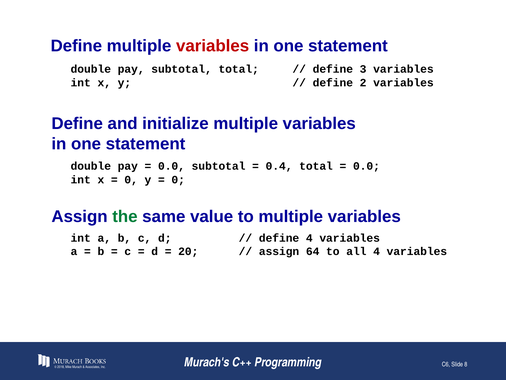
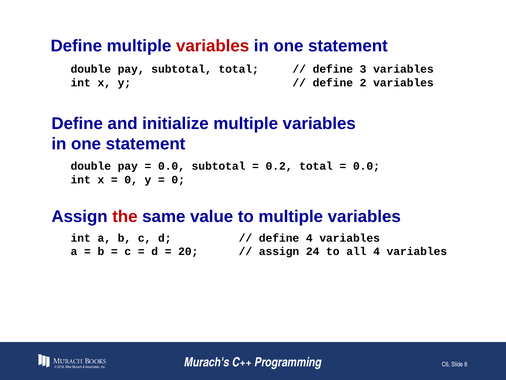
0.4: 0.4 -> 0.2 (279, 166)
the colour: green -> red (125, 216)
64: 64 -> 24 (313, 251)
